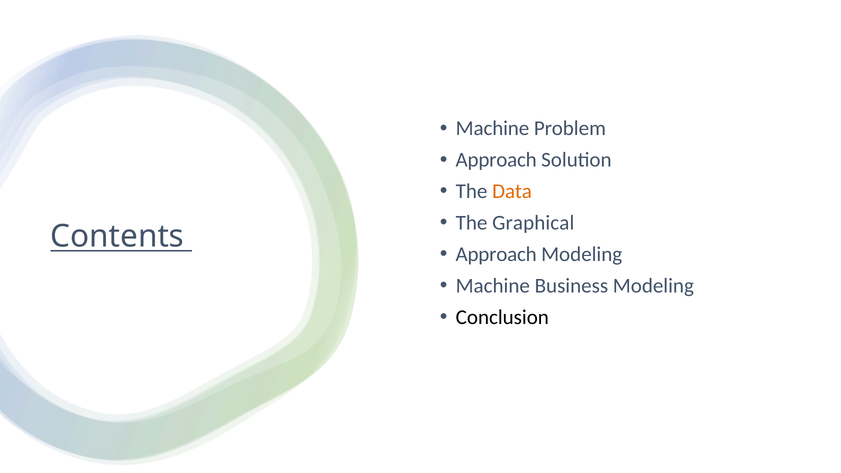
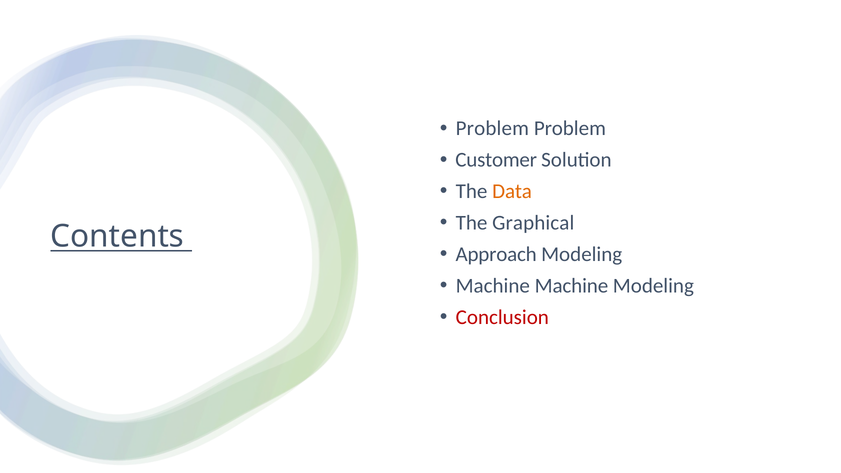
Machine: Machine -> Problem (492, 128)
Approach: Approach -> Customer (496, 160)
Machine Business: Business -> Machine (571, 286)
Conclusion colour: black -> red (502, 317)
